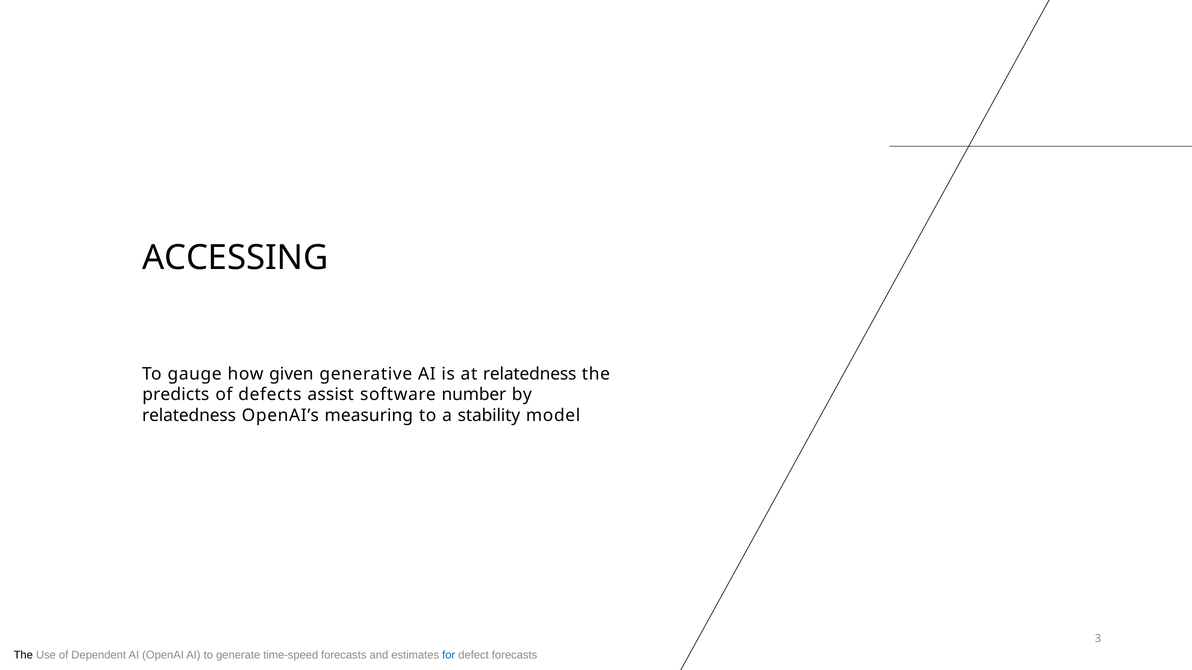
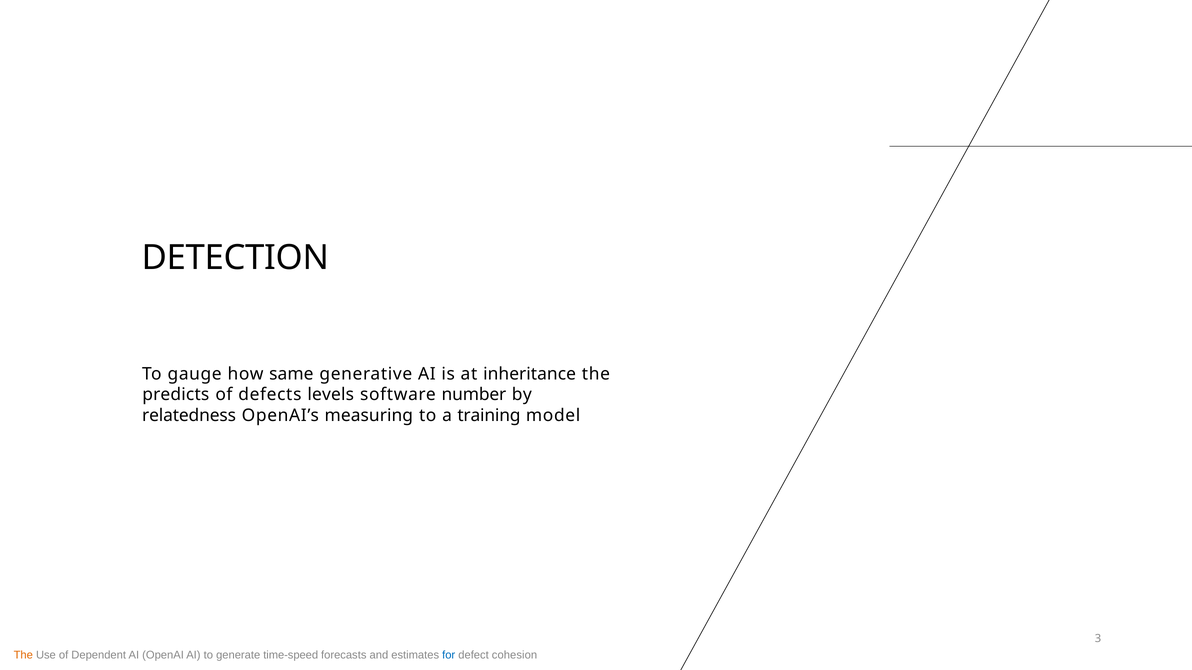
ACCESSING: ACCESSING -> DETECTION (235, 258)
given: given -> same (291, 374)
at relatedness: relatedness -> inheritance (530, 374)
assist: assist -> levels (331, 395)
stability: stability -> training (489, 416)
The colour: black -> orange (23, 655)
defect forecasts: forecasts -> cohesion (515, 655)
